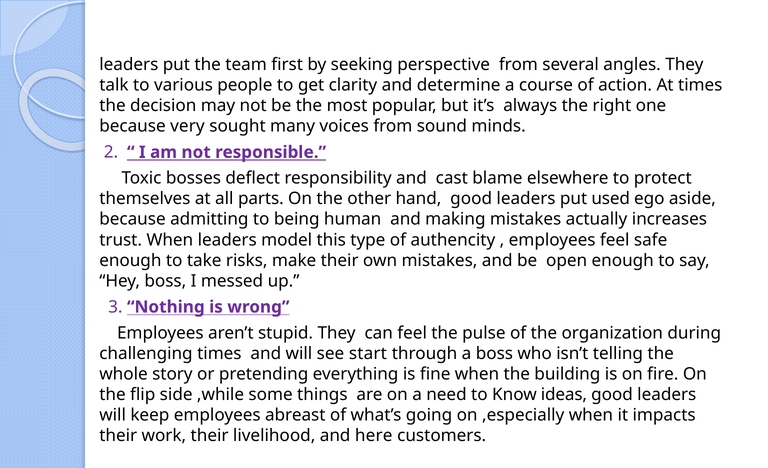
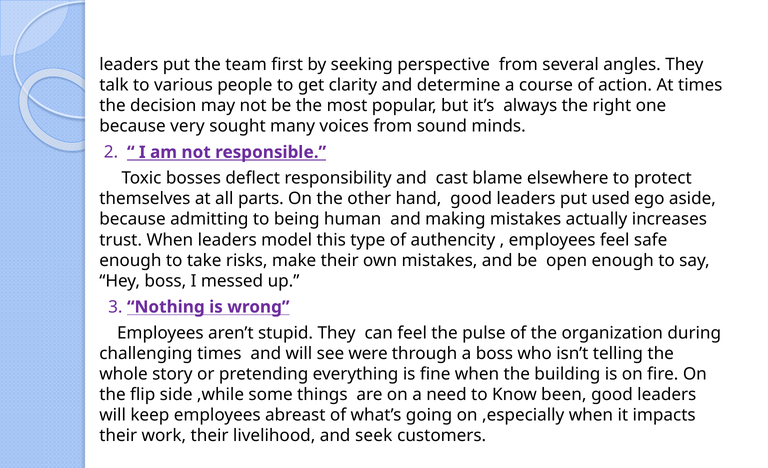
start: start -> were (368, 354)
ideas: ideas -> been (564, 395)
here: here -> seek (374, 436)
